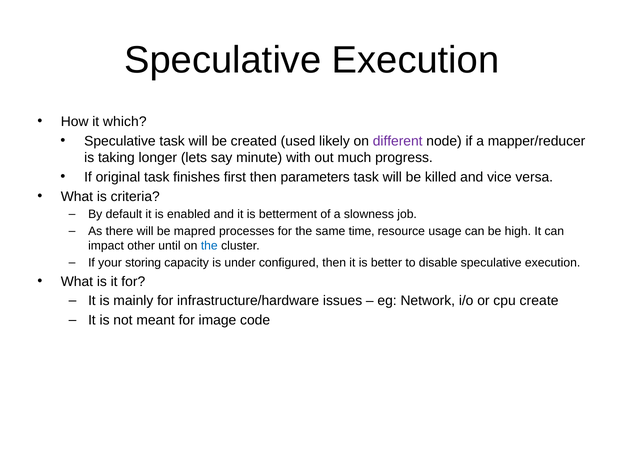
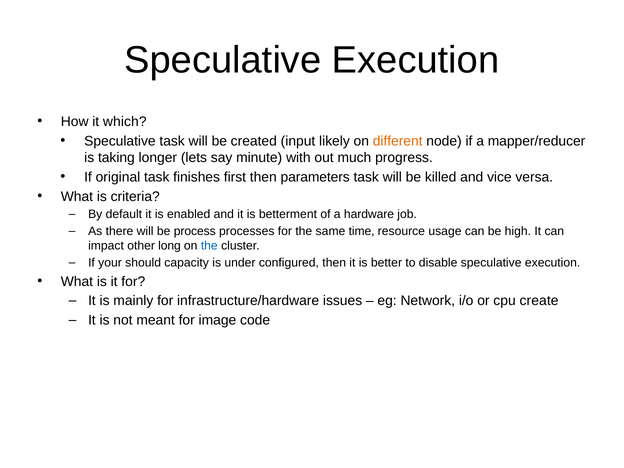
used: used -> input (298, 141)
different colour: purple -> orange (398, 141)
slowness: slowness -> hardware (369, 214)
mapred: mapred -> process (195, 231)
until: until -> long (170, 246)
storing: storing -> should (143, 263)
